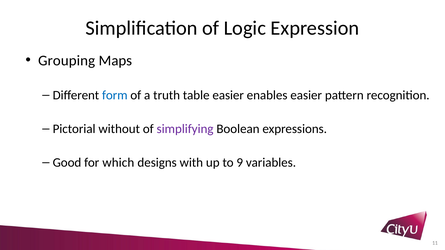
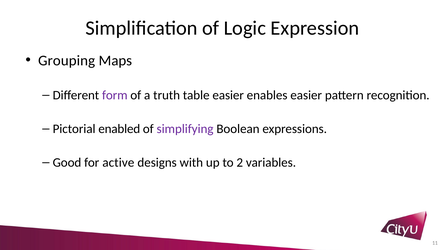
form colour: blue -> purple (115, 95)
without: without -> enabled (119, 129)
which: which -> active (118, 163)
9: 9 -> 2 (240, 163)
